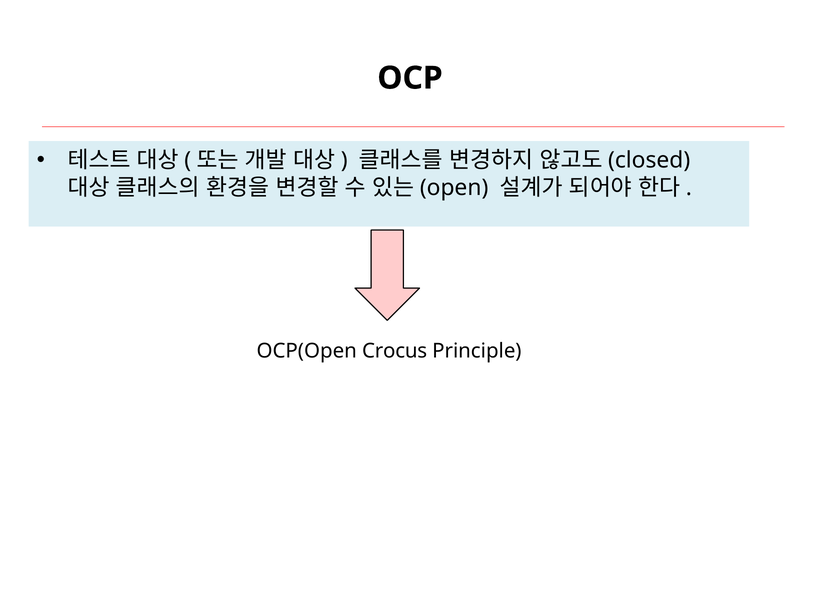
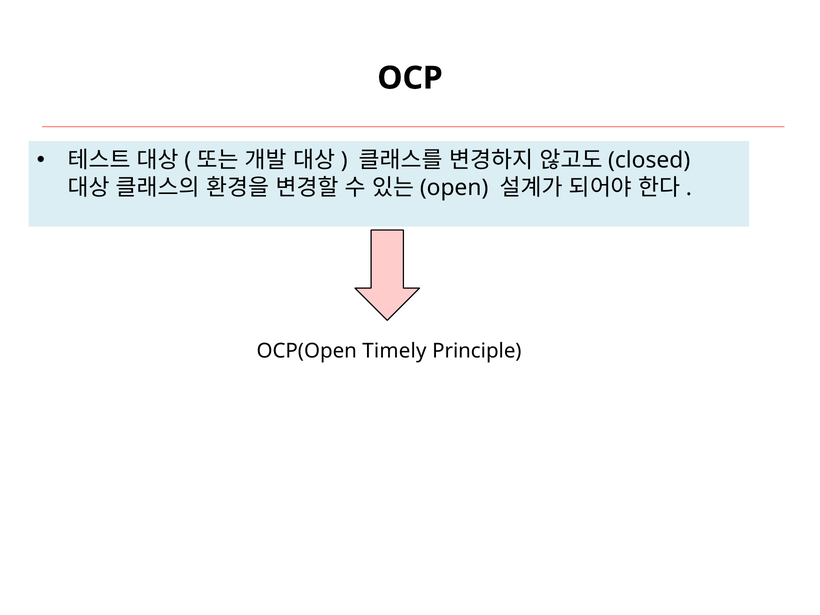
Crocus: Crocus -> Timely (394, 351)
